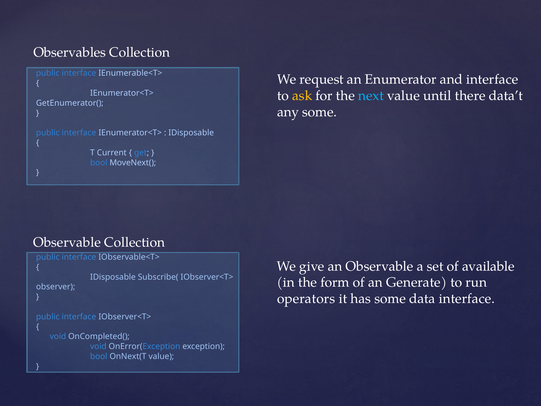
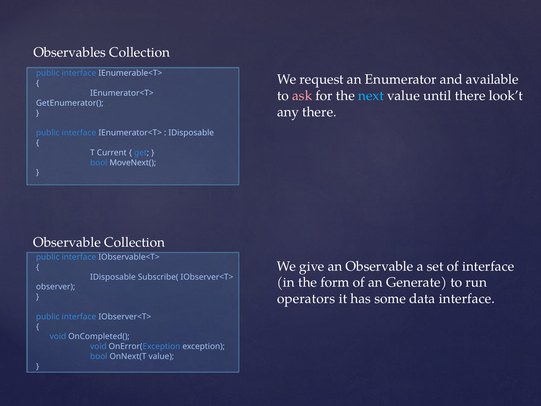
and interface: interface -> available (492, 79)
ask colour: yellow -> pink (302, 96)
data’t: data’t -> look’t (506, 96)
any some: some -> there (319, 112)
of available: available -> interface (488, 266)
